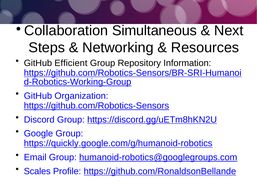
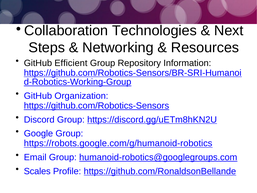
Simultaneous: Simultaneous -> Technologies (154, 30)
https://quickly.google.com/g/humanoid-robotics: https://quickly.google.com/g/humanoid-robotics -> https://robots.google.com/g/humanoid-robotics (118, 143)
